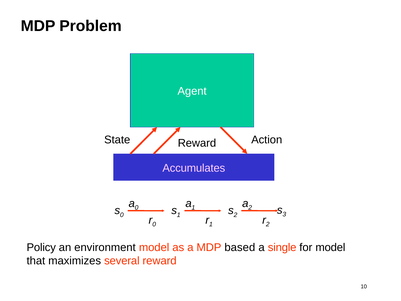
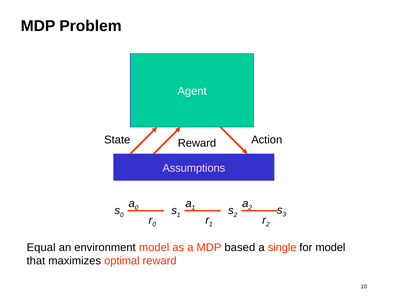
Accumulates: Accumulates -> Assumptions (194, 168)
Policy: Policy -> Equal (41, 247)
several: several -> optimal (122, 261)
